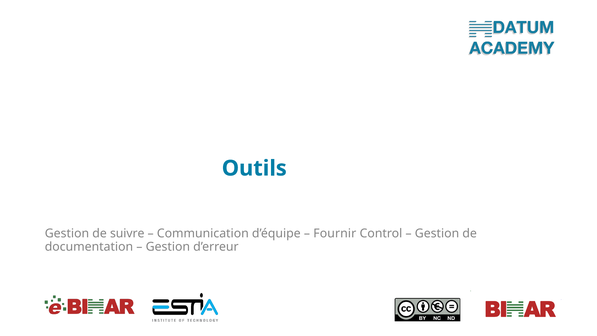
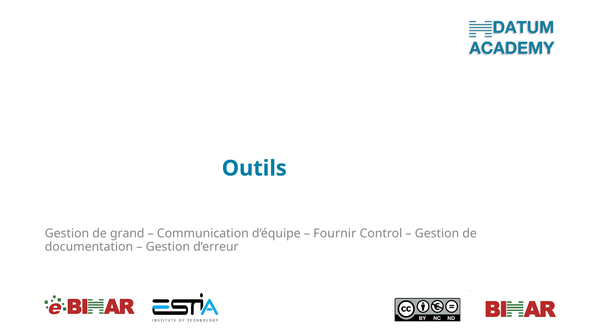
suivre: suivre -> grand (127, 233)
